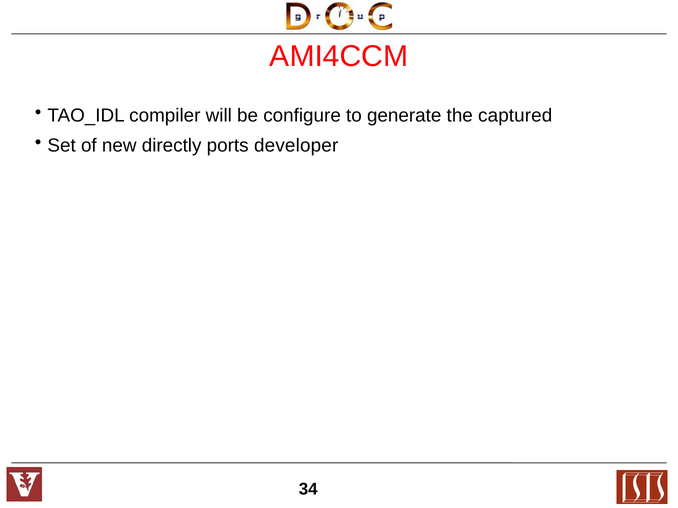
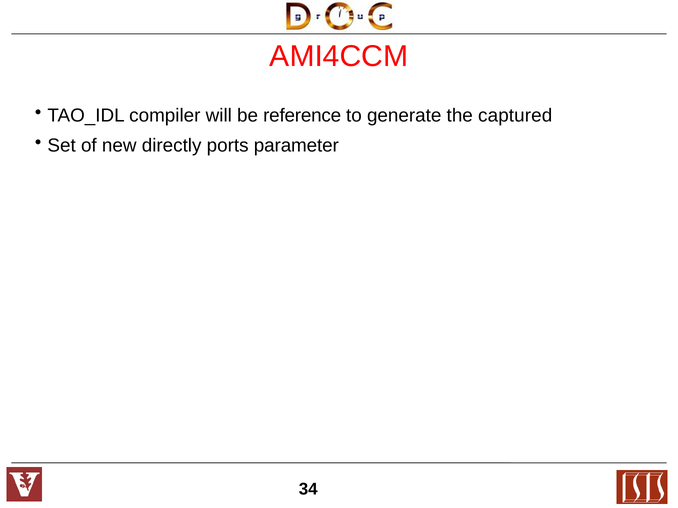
configure: configure -> reference (302, 116)
developer: developer -> parameter (296, 146)
